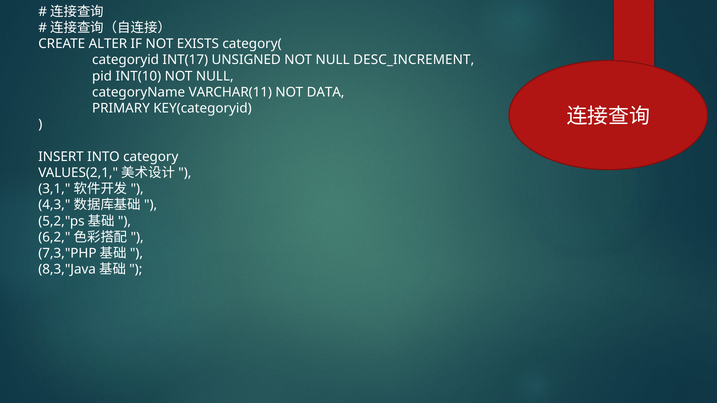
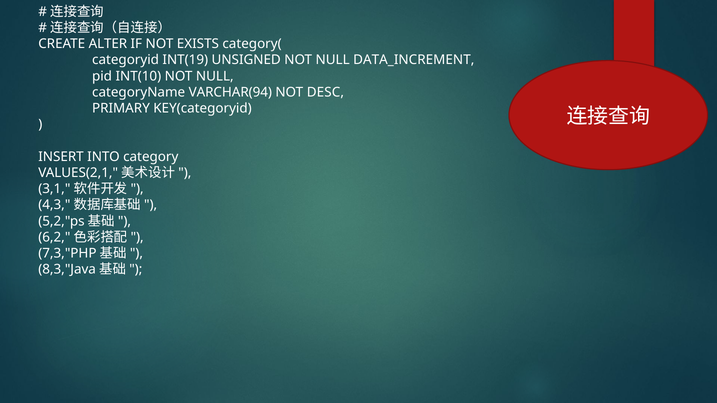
INT(17: INT(17 -> INT(19 (185, 60)
DESC_INCREMENT: DESC_INCREMENT -> DATA_INCREMENT (414, 60)
VARCHAR(11: VARCHAR(11 -> VARCHAR(94 (230, 92)
DATA: DATA -> DESC (325, 92)
